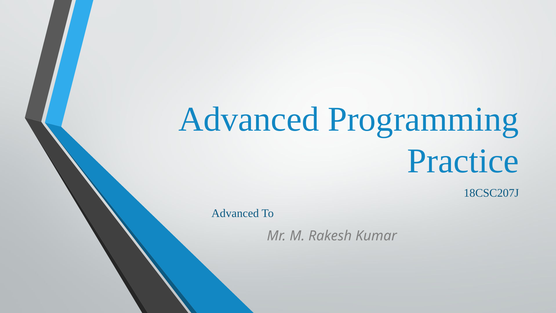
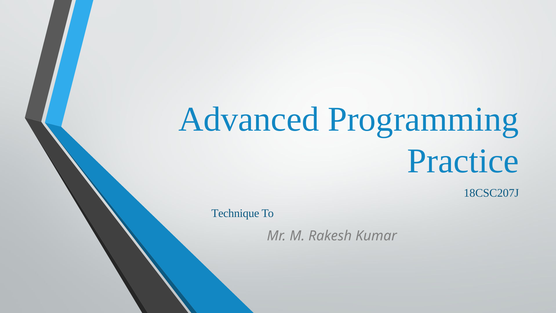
Advanced: Advanced -> Technique (235, 213)
